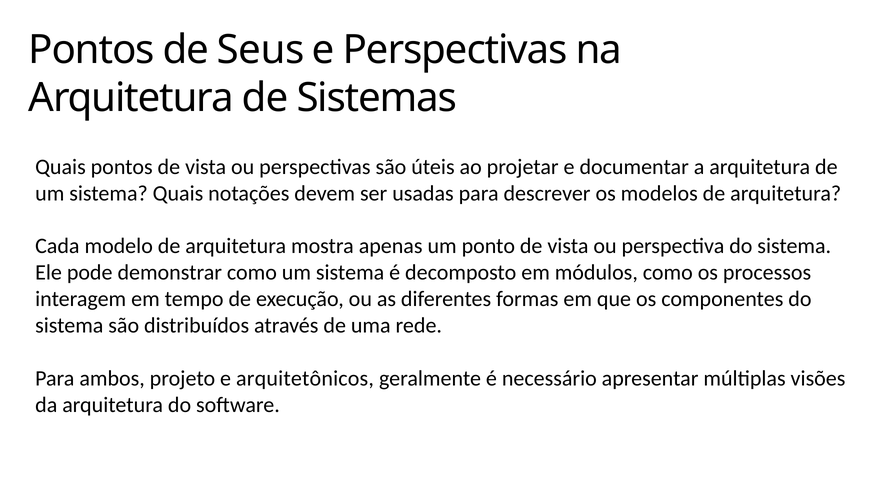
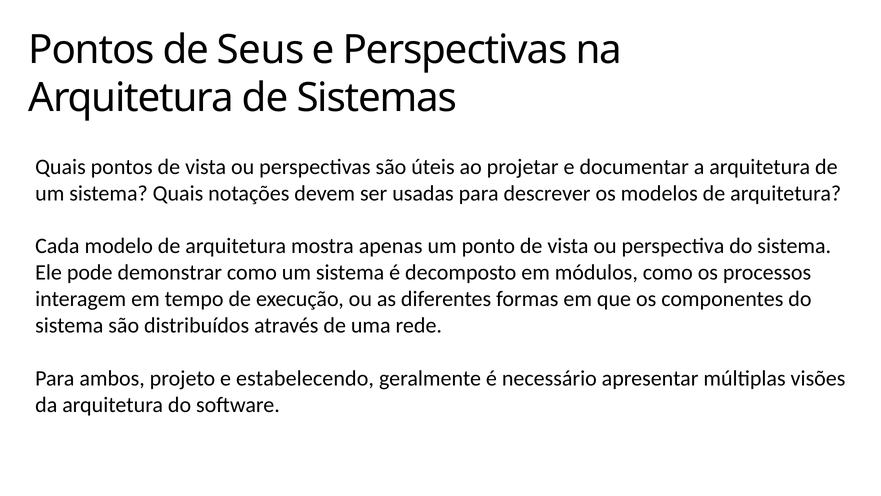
arquitetônicos: arquitetônicos -> estabelecendo (305, 378)
